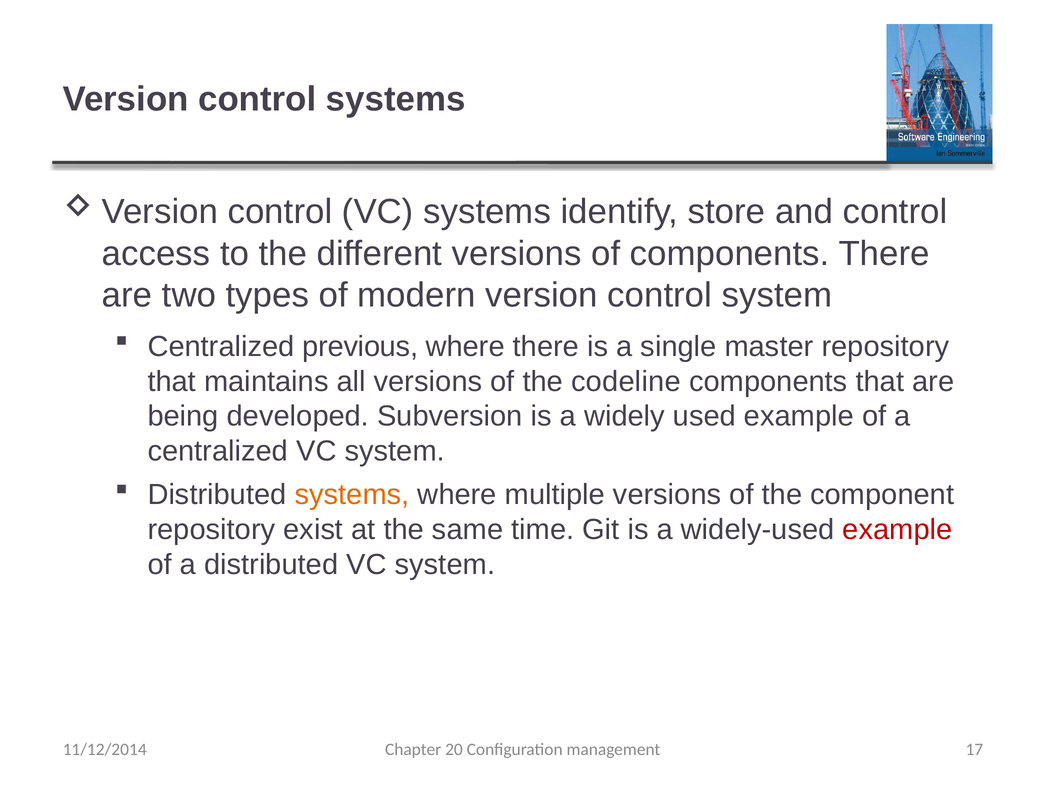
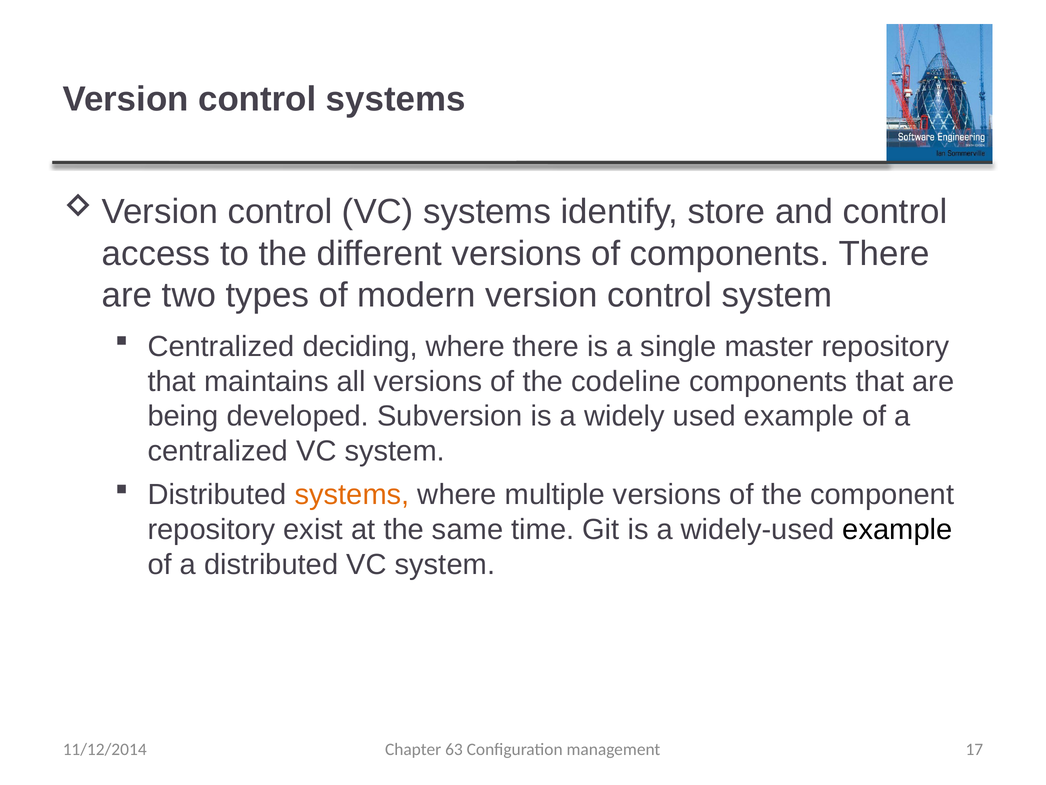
previous: previous -> deciding (360, 346)
example colour: red -> black (897, 529)
20: 20 -> 63 (454, 749)
